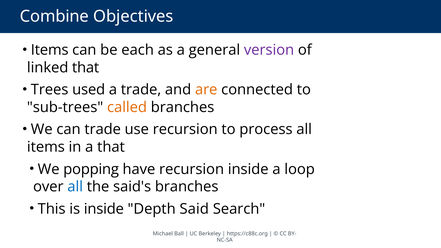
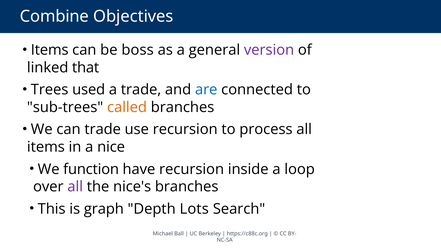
each: each -> boss (138, 50)
are colour: orange -> blue (206, 90)
a that: that -> nice (111, 147)
popping: popping -> function (91, 169)
all colour: blue -> purple (75, 187)
said's: said's -> nice's (132, 187)
is inside: inside -> graph (104, 209)
Said: Said -> Lots (194, 209)
